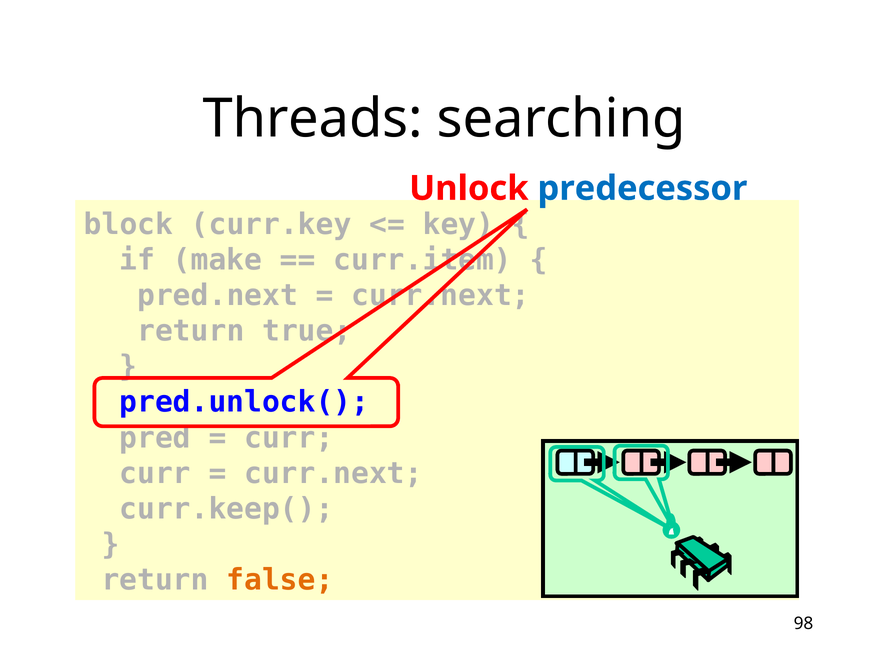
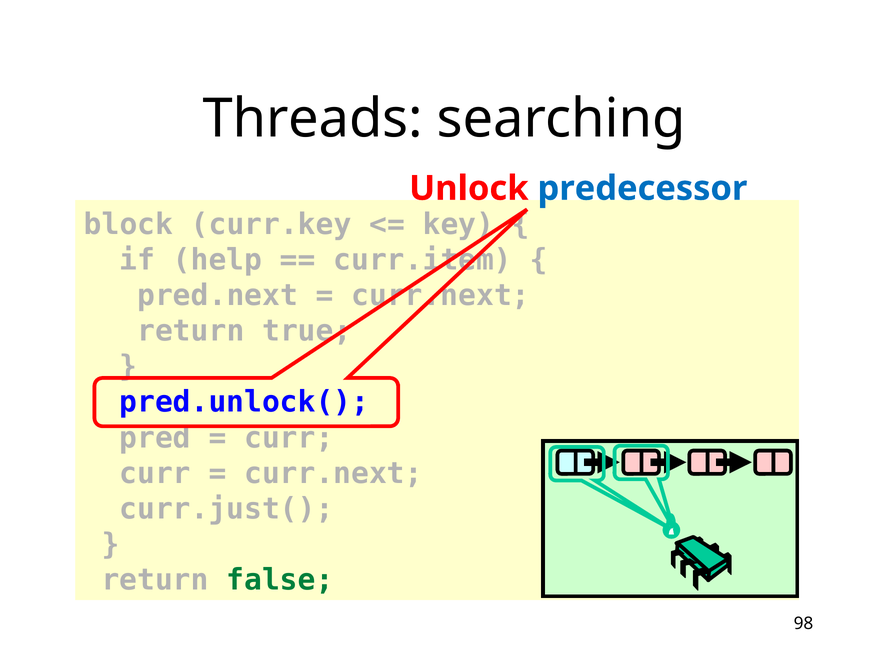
make: make -> help (218, 260)
curr.keep(: curr.keep( -> curr.just( (226, 509)
false colour: orange -> green (280, 580)
